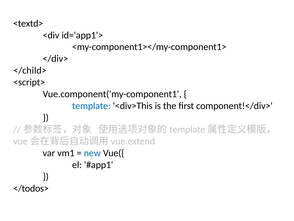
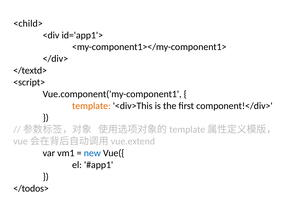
<textd>: <textd> -> <child> (28, 23)
</child>: </child> -> </textd> (30, 70)
template colour: blue -> orange (91, 106)
